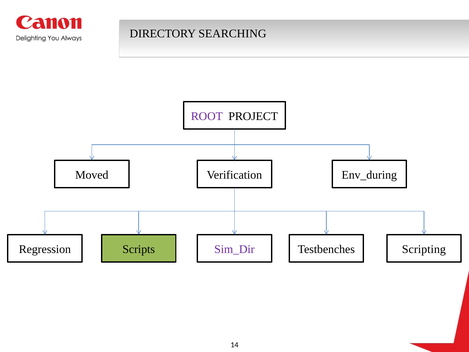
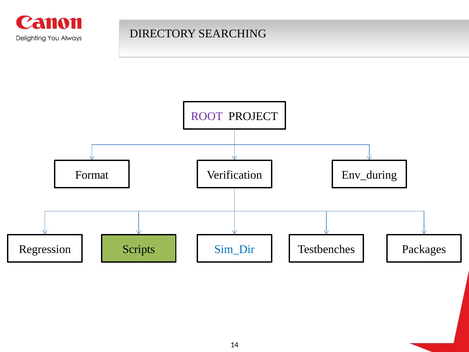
Moved: Moved -> Format (92, 175)
Sim_Dir colour: purple -> blue (234, 249)
Scripting: Scripting -> Packages (424, 249)
